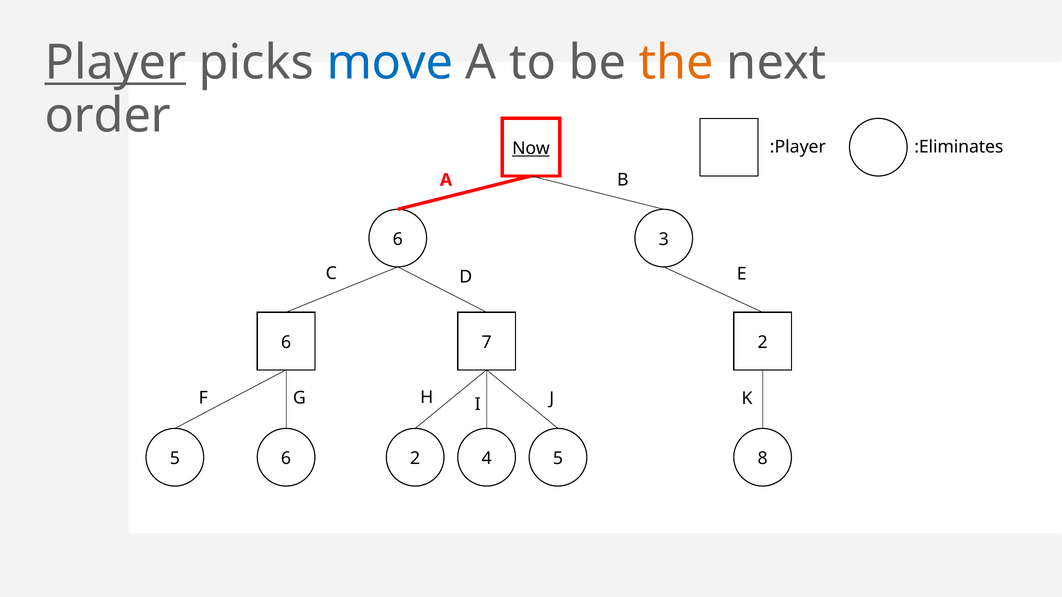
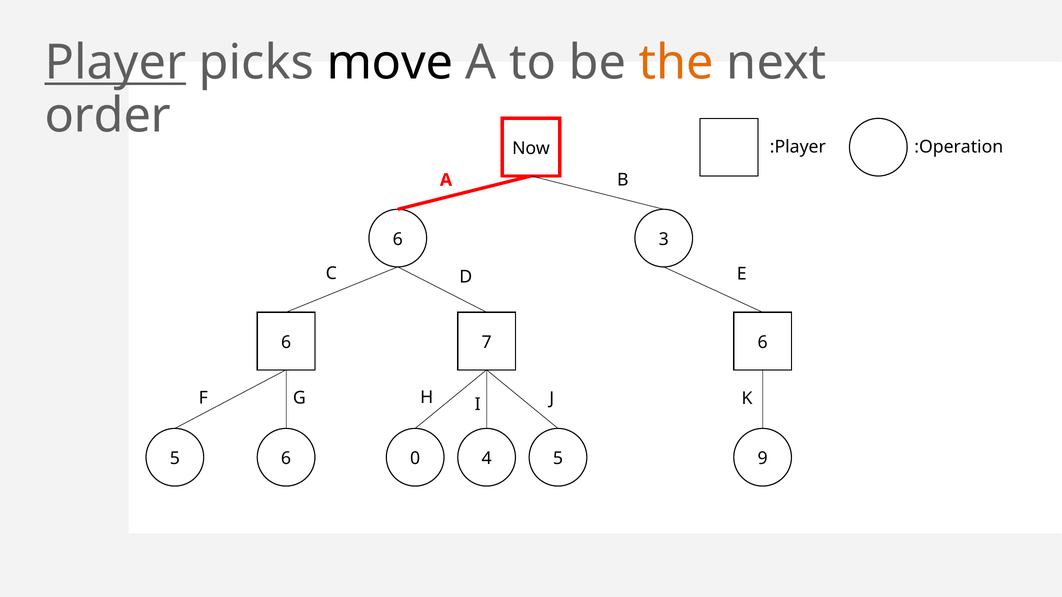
move colour: blue -> black (390, 63)
:Eliminates: :Eliminates -> :Operation (959, 147)
Now underline: present -> none (531, 149)
7 2: 2 -> 6 (763, 342)
5 2: 2 -> 0 (415, 459)
8: 8 -> 9 (763, 459)
